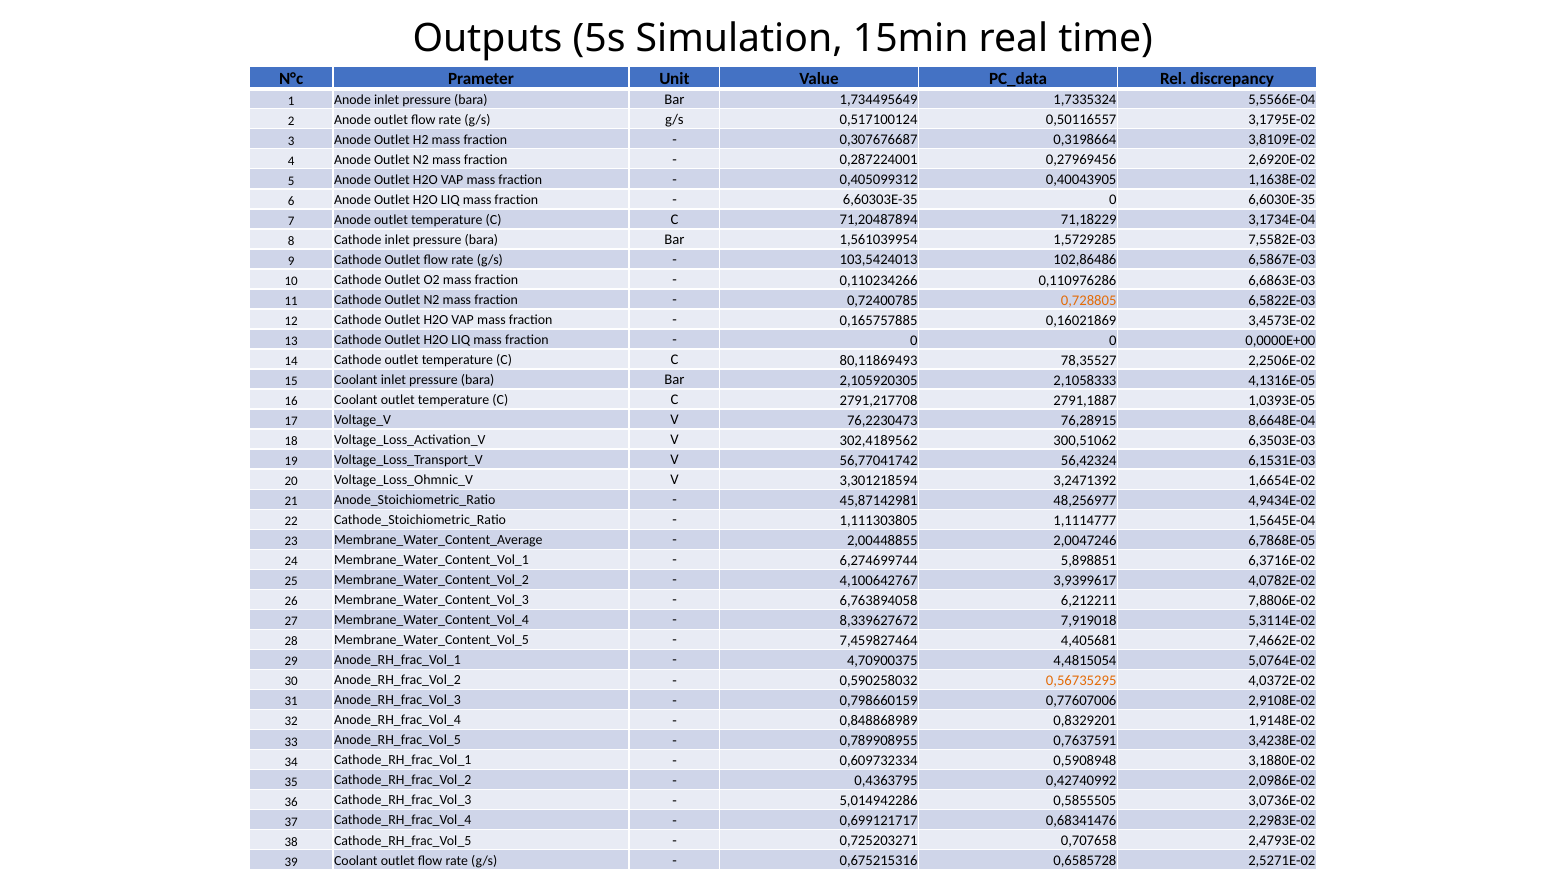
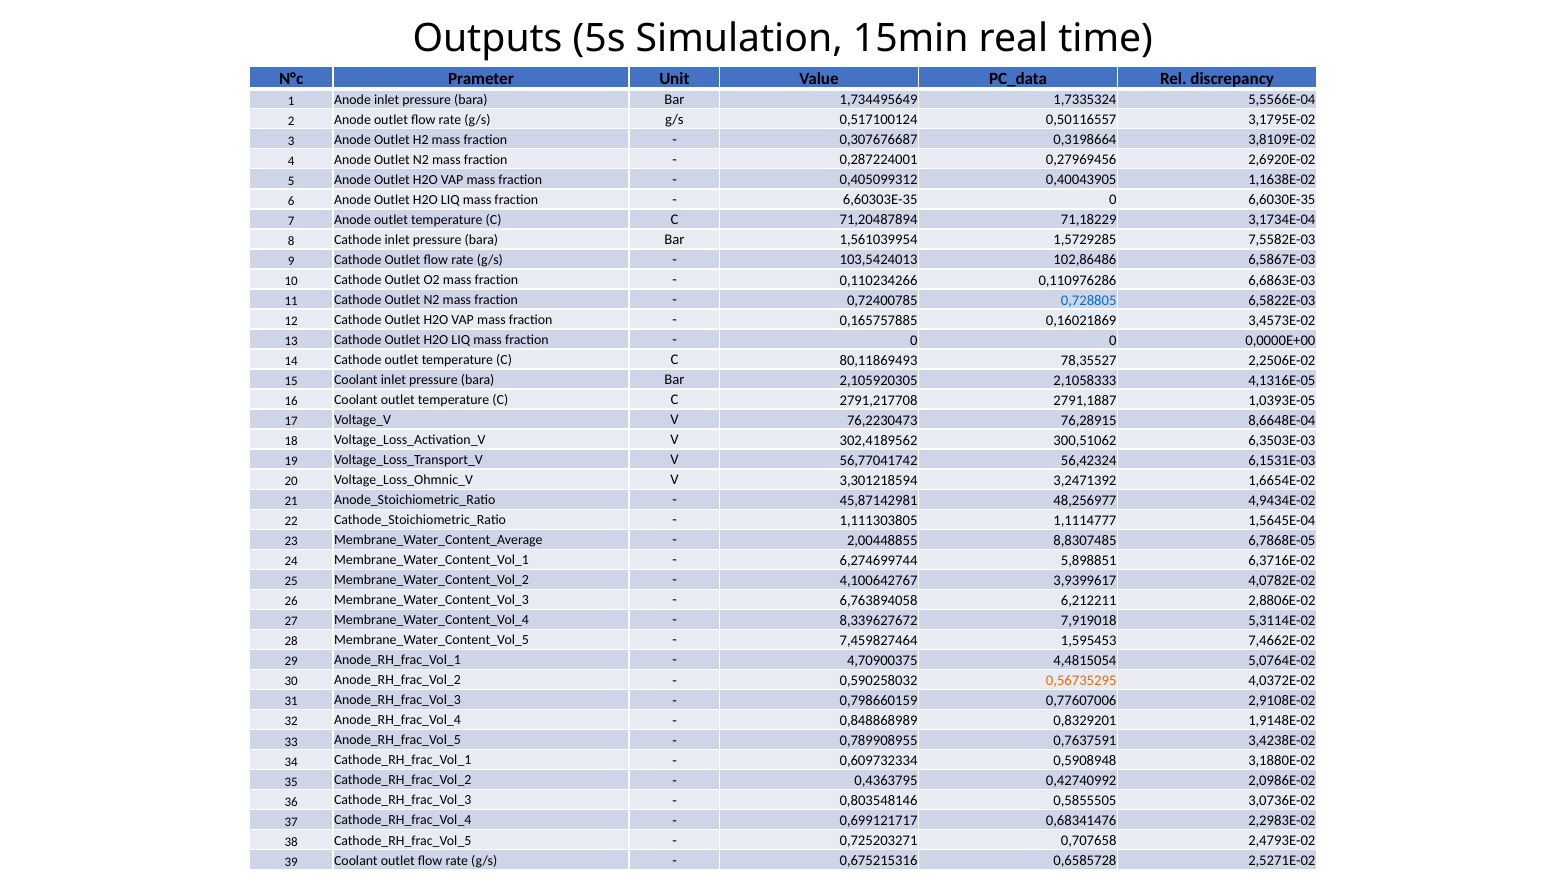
0,728805 colour: orange -> blue (1089, 300)
2,0047246: 2,0047246 -> 8,8307485 (1085, 540)
7,8806E-02: 7,8806E-02 -> 2,8806E-02 (1282, 600)
4,405681: 4,405681 -> 1,595453 (1089, 641)
5,014942286: 5,014942286 -> 0,803548146 (879, 801)
